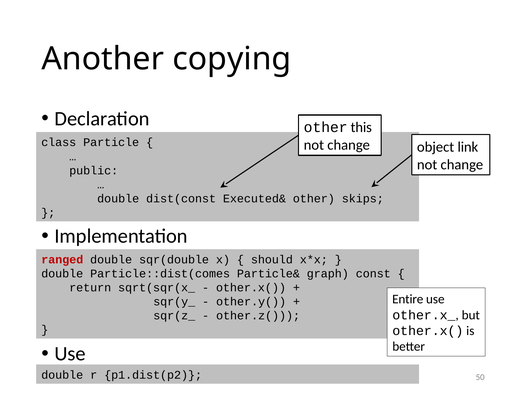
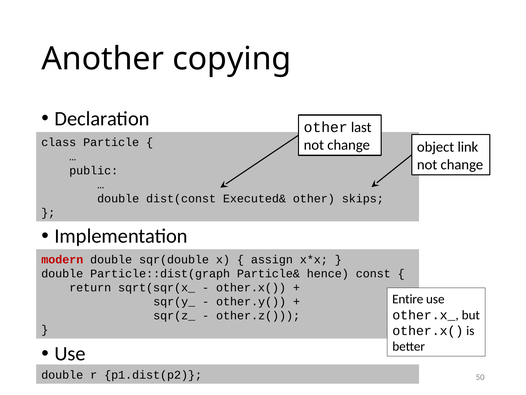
this: this -> last (361, 127)
ranged: ranged -> modern (62, 259)
should: should -> assign (272, 259)
Particle::dist(comes: Particle::dist(comes -> Particle::dist(graph (160, 273)
graph: graph -> hence (328, 273)
